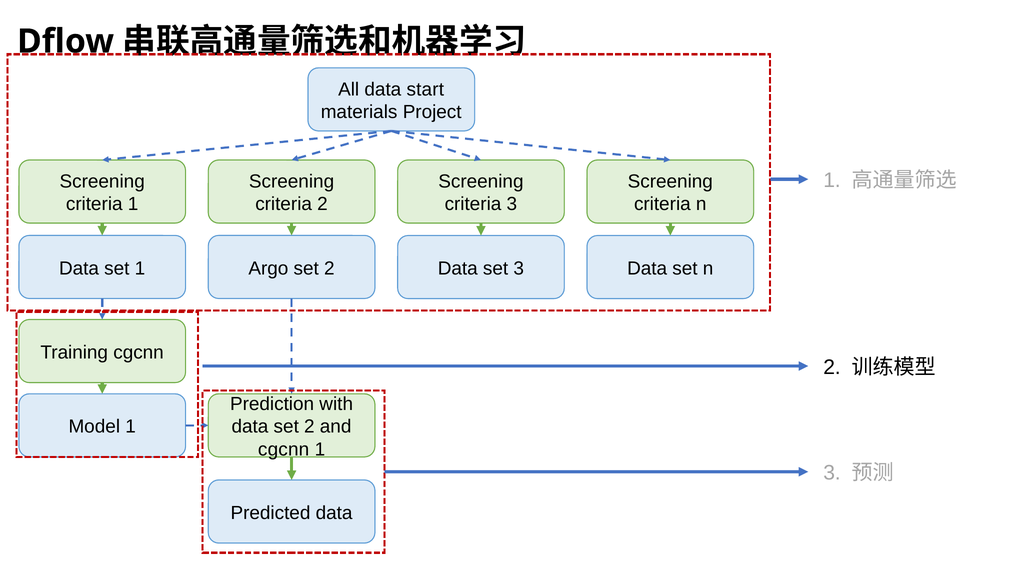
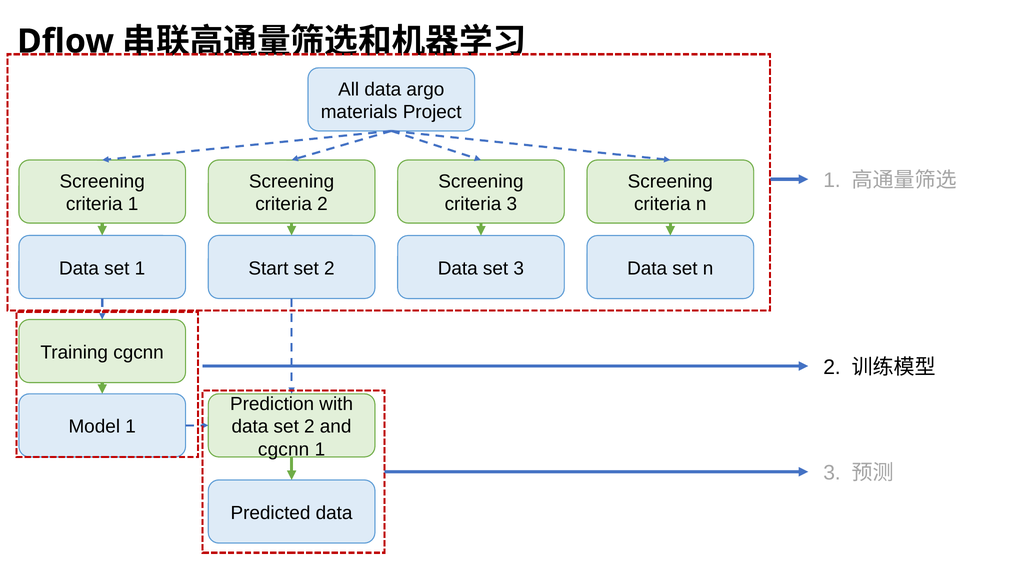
start: start -> argo (425, 89)
Argo: Argo -> Start (268, 268)
